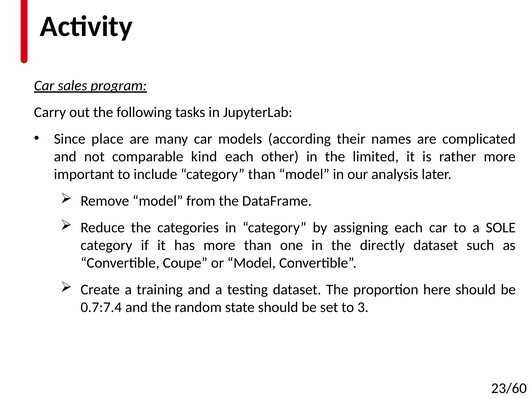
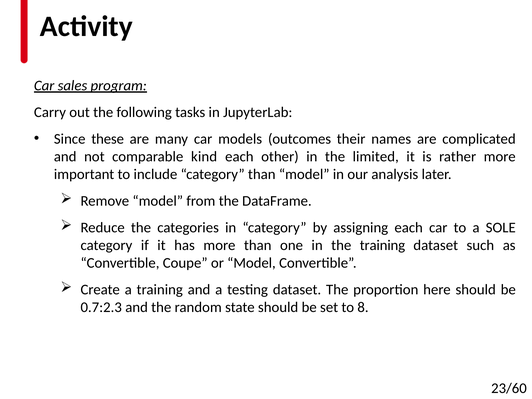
place: place -> these (108, 139)
according: according -> outcomes (300, 139)
the directly: directly -> training (382, 245)
0.7:7.4: 0.7:7.4 -> 0.7:2.3 (101, 307)
3: 3 -> 8 (363, 307)
